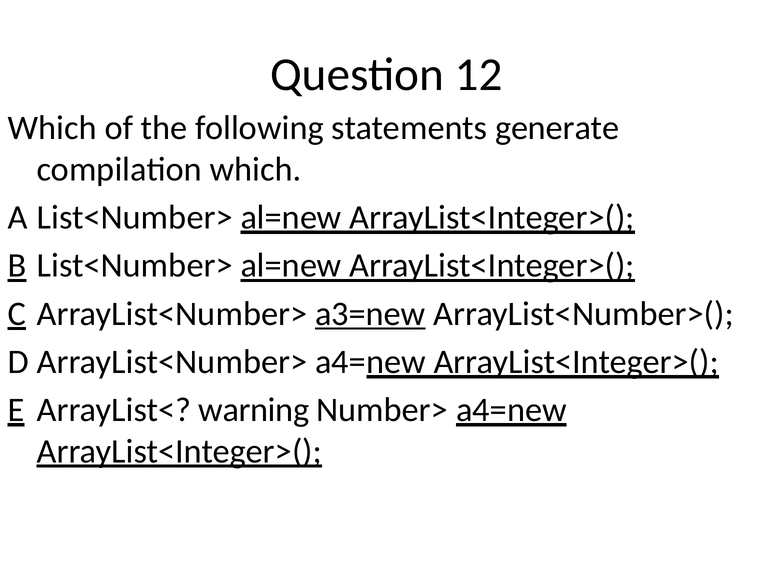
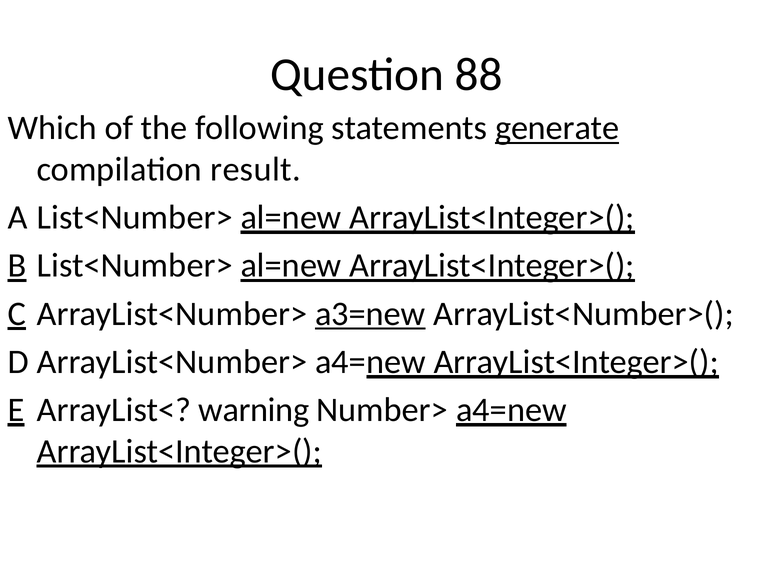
12: 12 -> 88 (479, 75)
generate underline: none -> present (557, 128)
compilation which: which -> result (255, 169)
